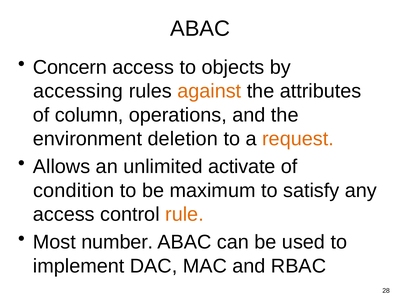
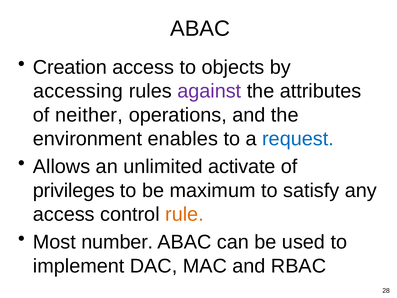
Concern: Concern -> Creation (70, 67)
against colour: orange -> purple (209, 91)
column: column -> neither (89, 115)
deletion: deletion -> enables (183, 139)
request colour: orange -> blue (298, 139)
condition: condition -> privileges (74, 190)
